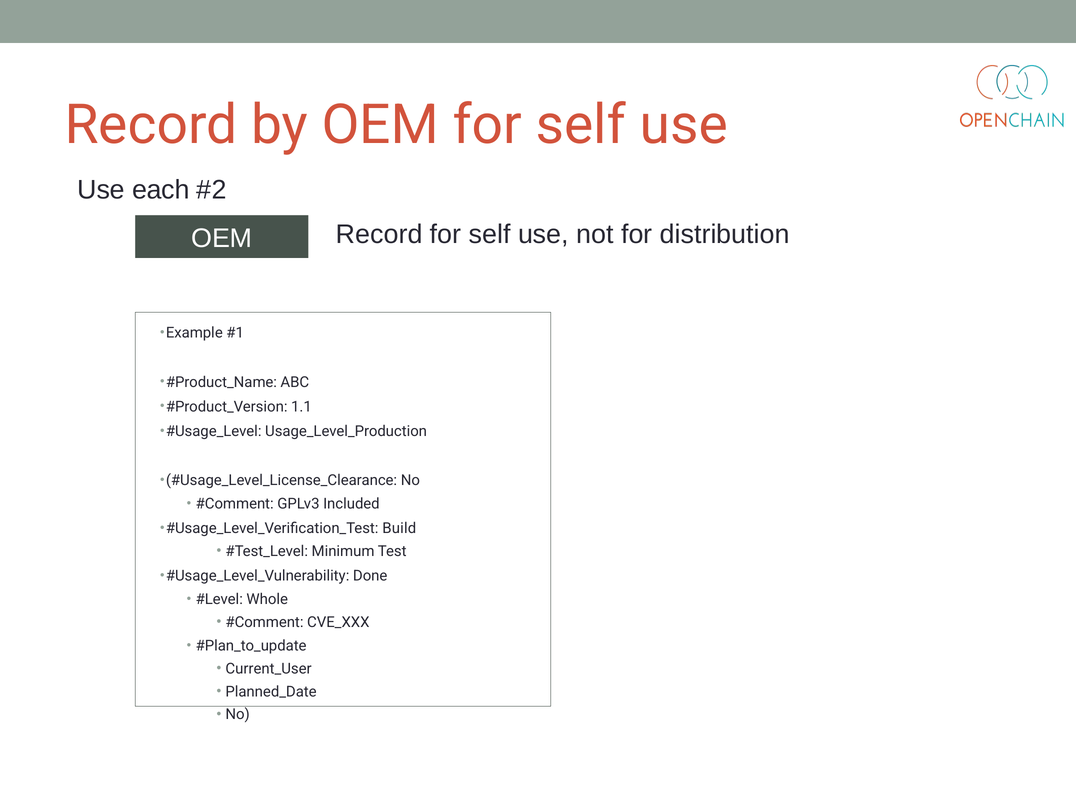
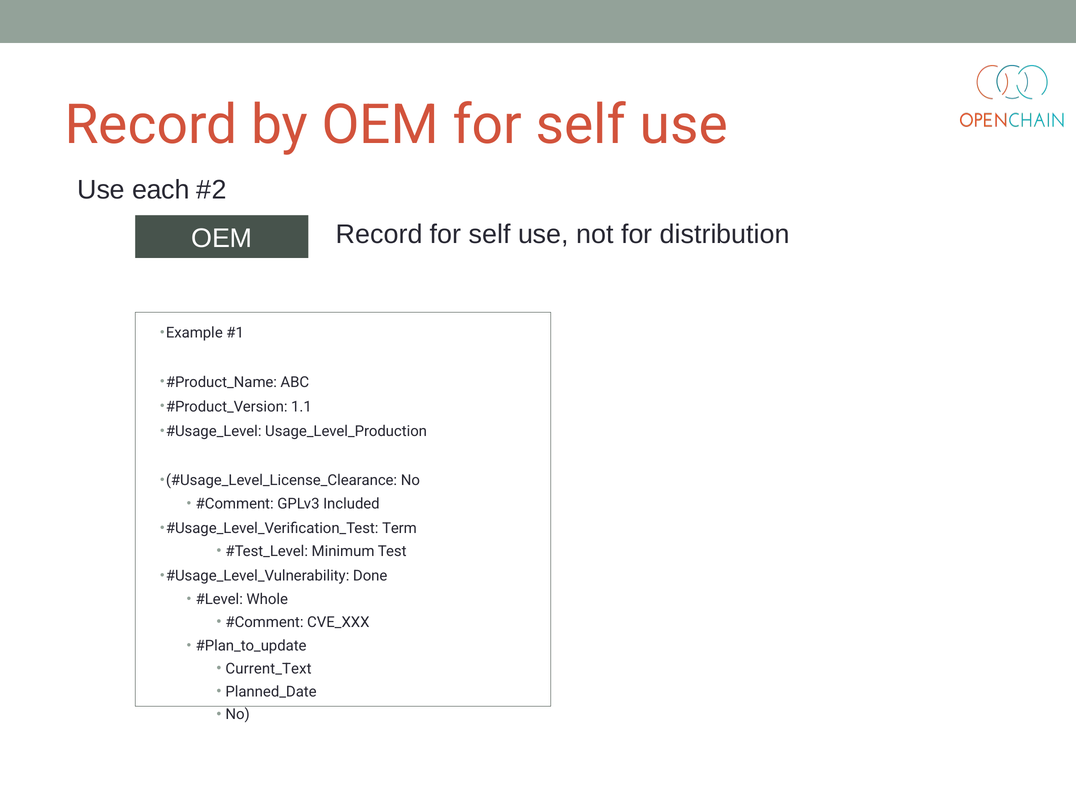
Build: Build -> Term (399, 528)
Current_User: Current_User -> Current_Text (269, 669)
